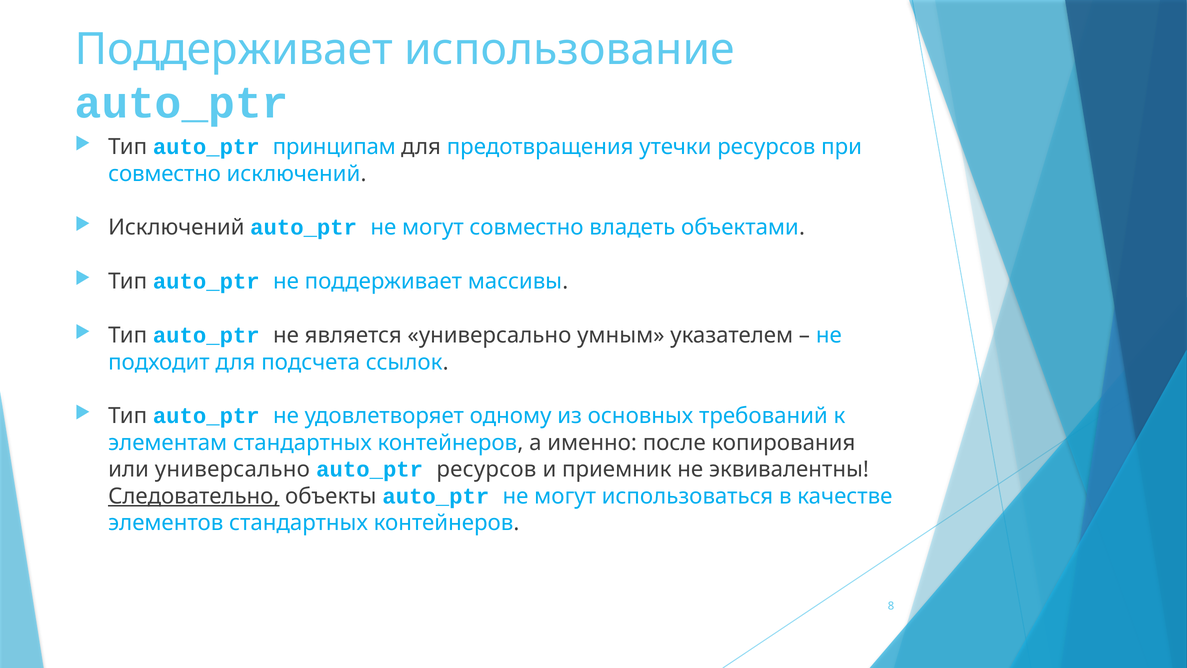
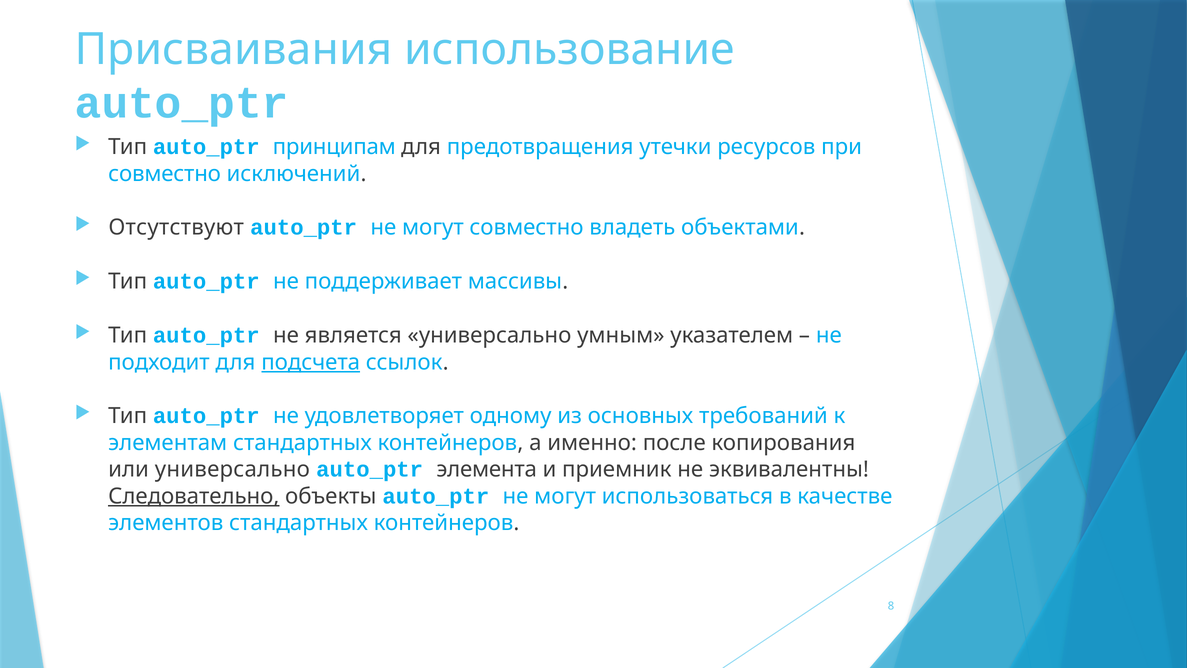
Поддерживает: Поддерживает -> Присваивания (234, 50)
Исключений: Исключений -> Отсутствуют (176, 227)
подсчета underline: none -> present (311, 362)
auto_ptr ресурсов: ресурсов -> элемента (487, 469)
